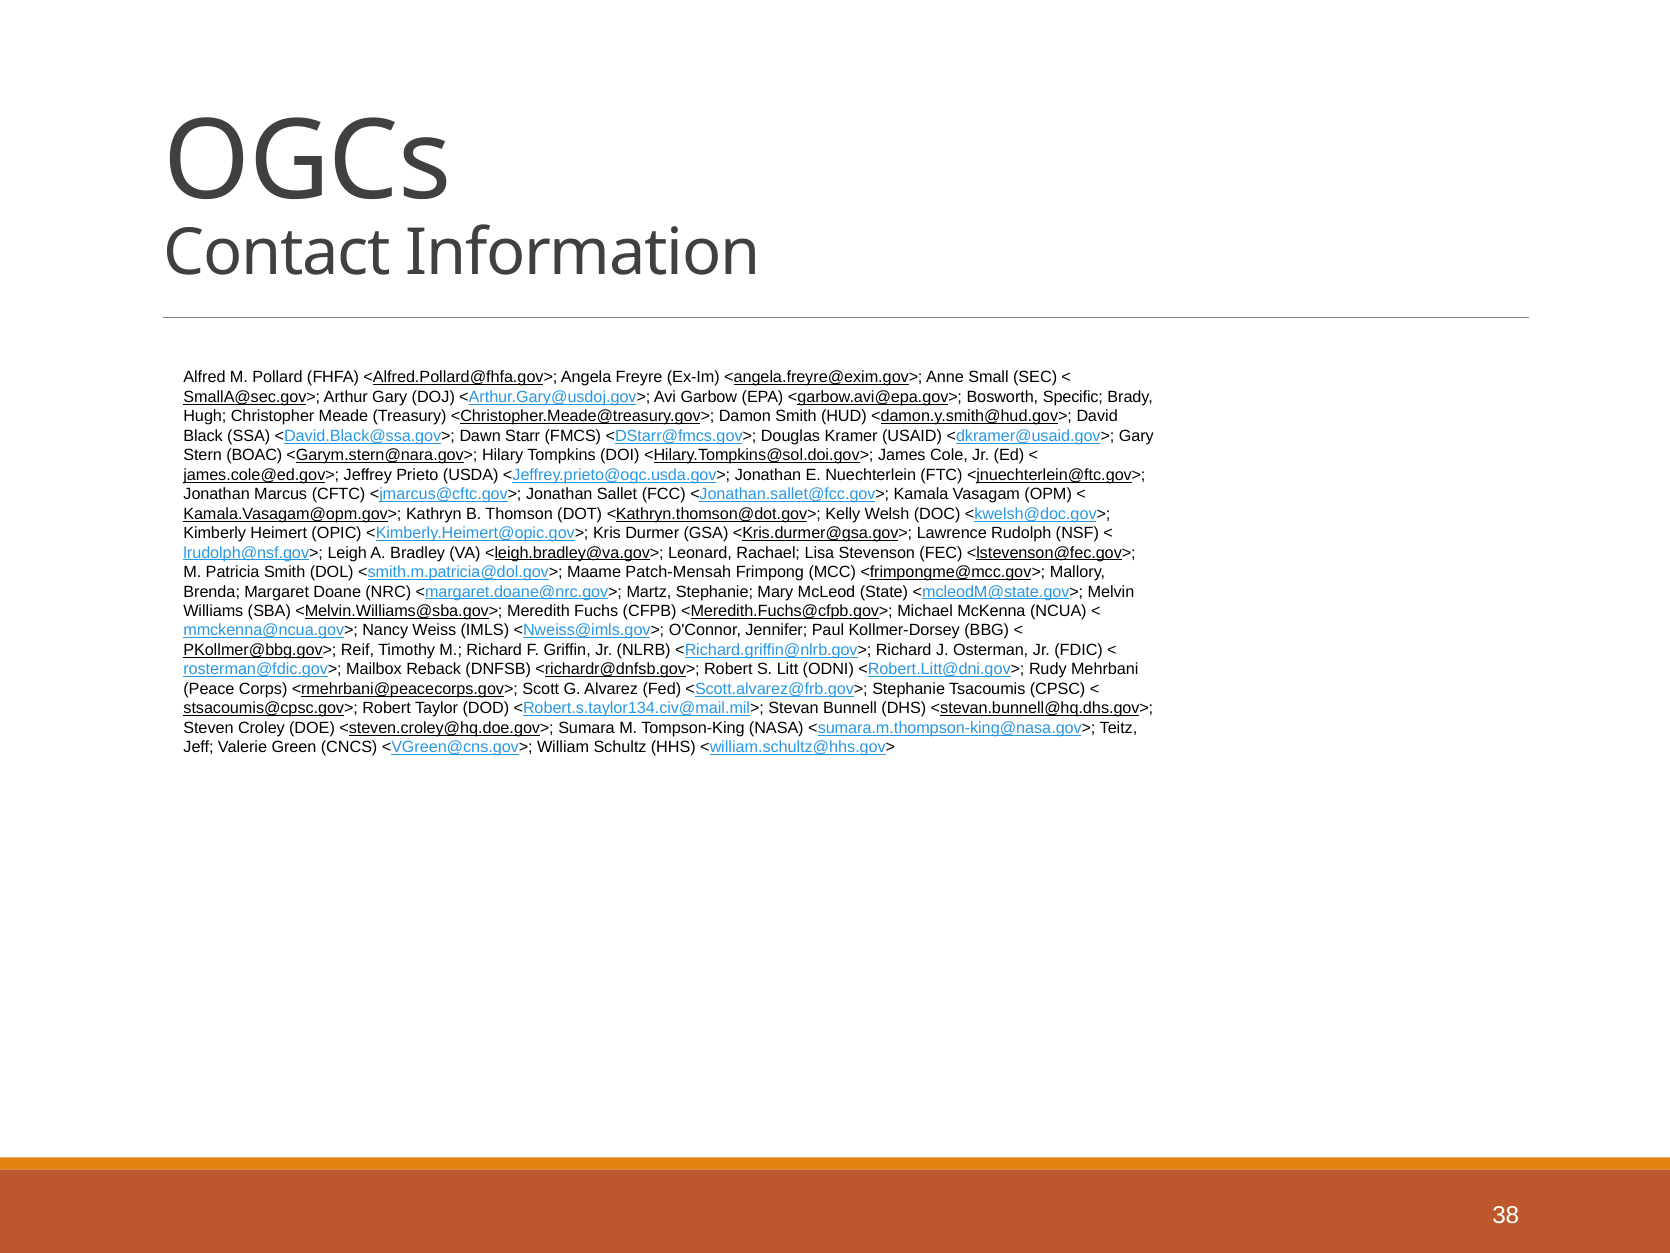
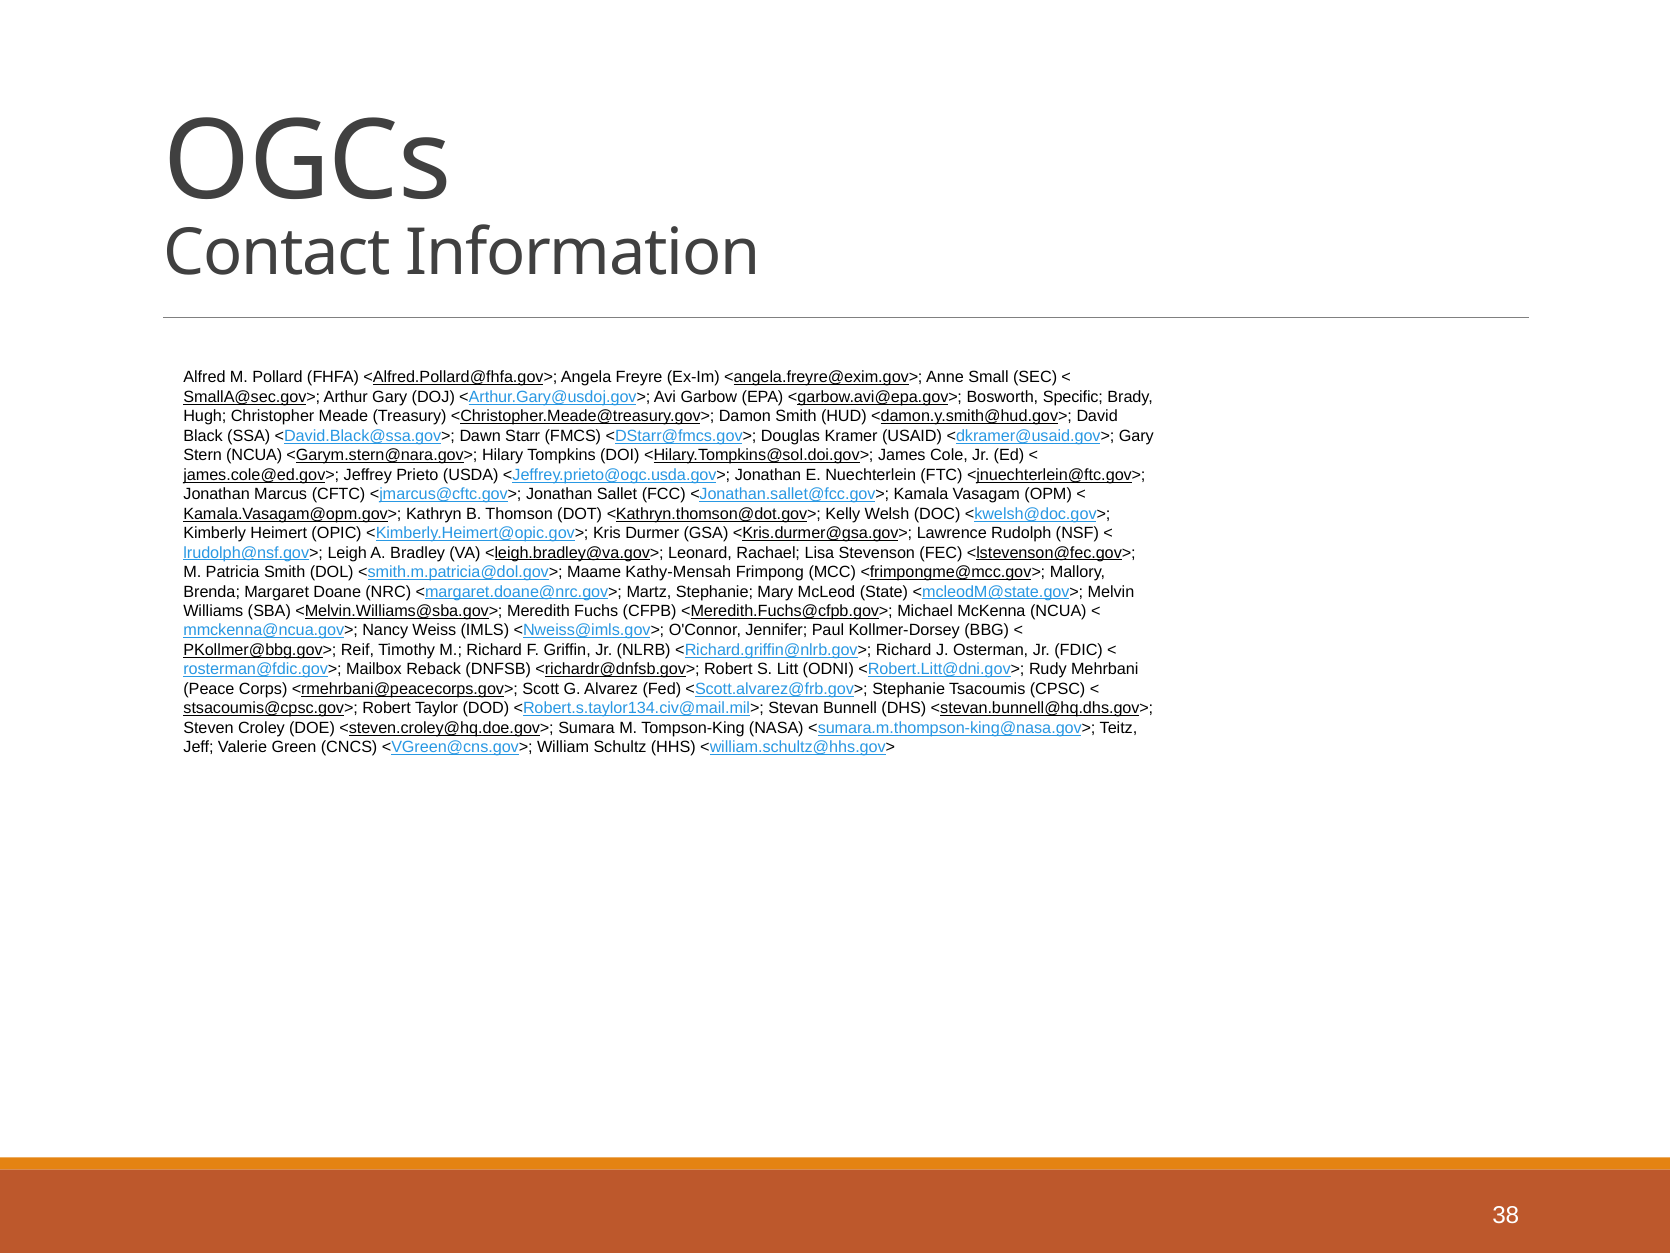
Stern BOAC: BOAC -> NCUA (254, 455)
Patch-Mensah: Patch-Mensah -> Kathy-Mensah (678, 572)
